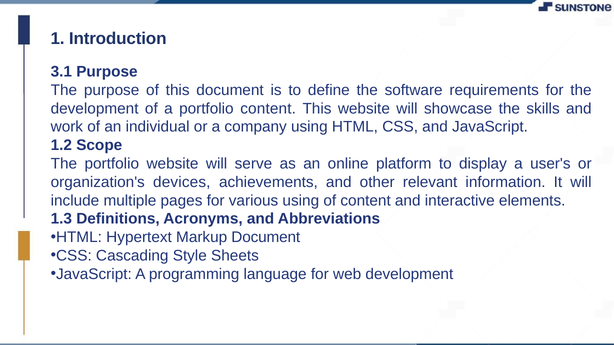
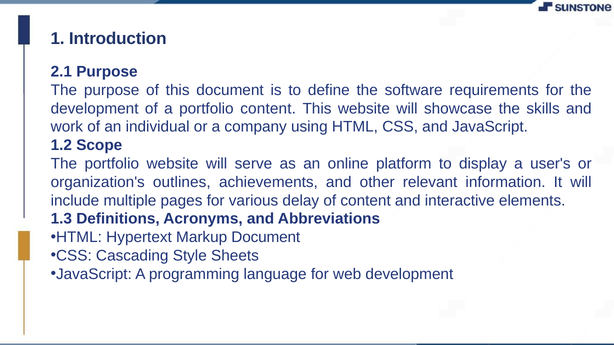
3.1: 3.1 -> 2.1 (61, 72)
devices: devices -> outlines (182, 182)
various using: using -> delay (301, 201)
